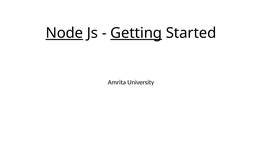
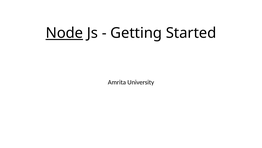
Getting underline: present -> none (136, 33)
